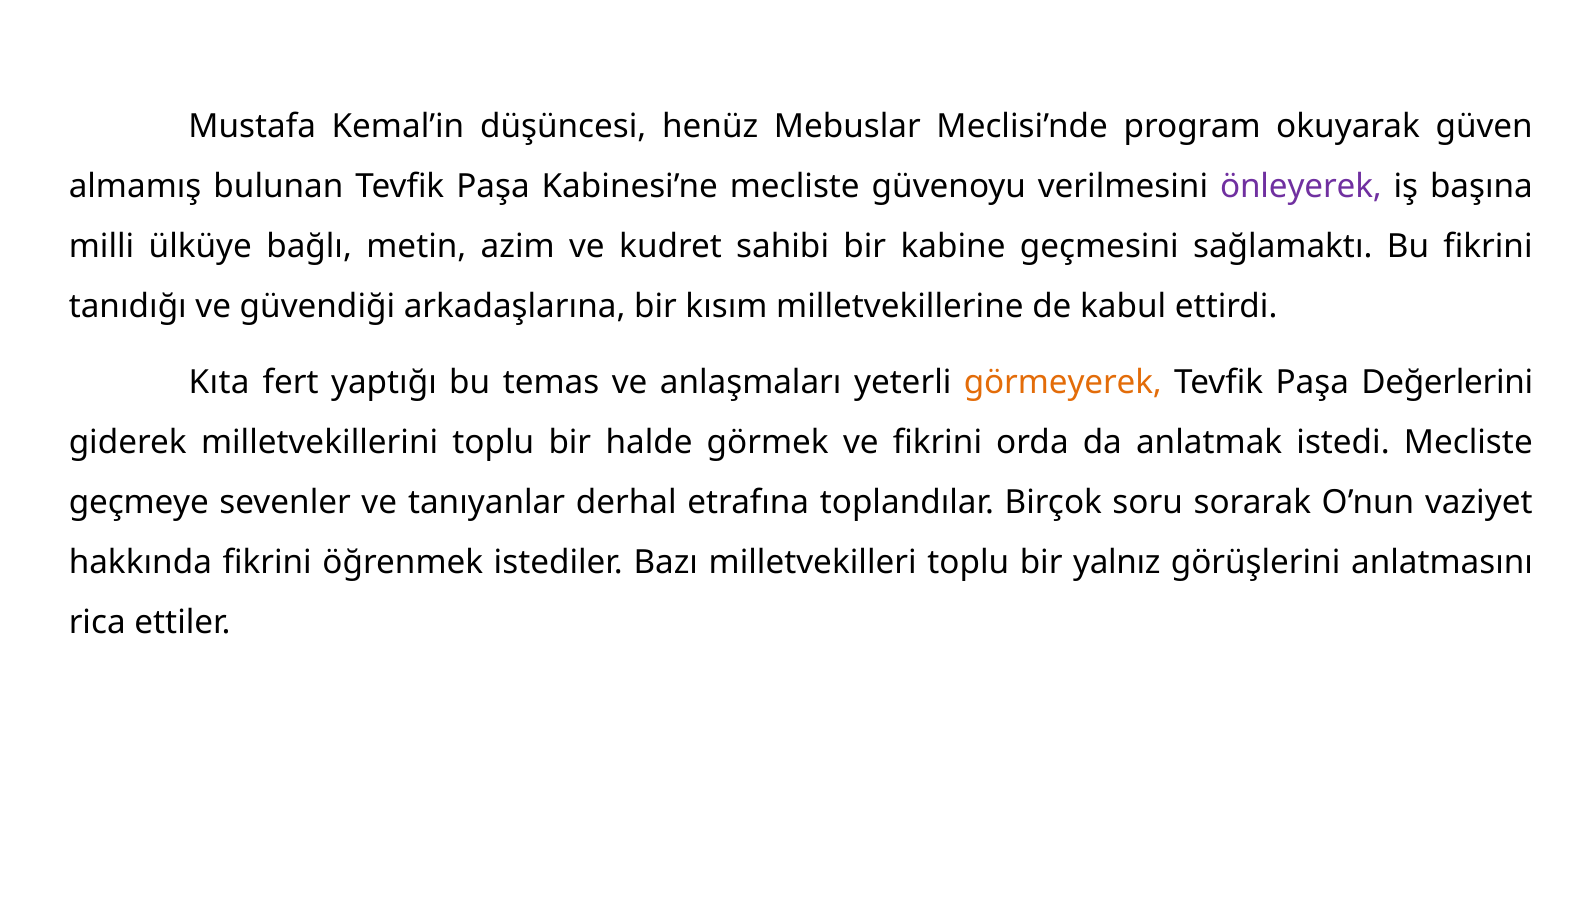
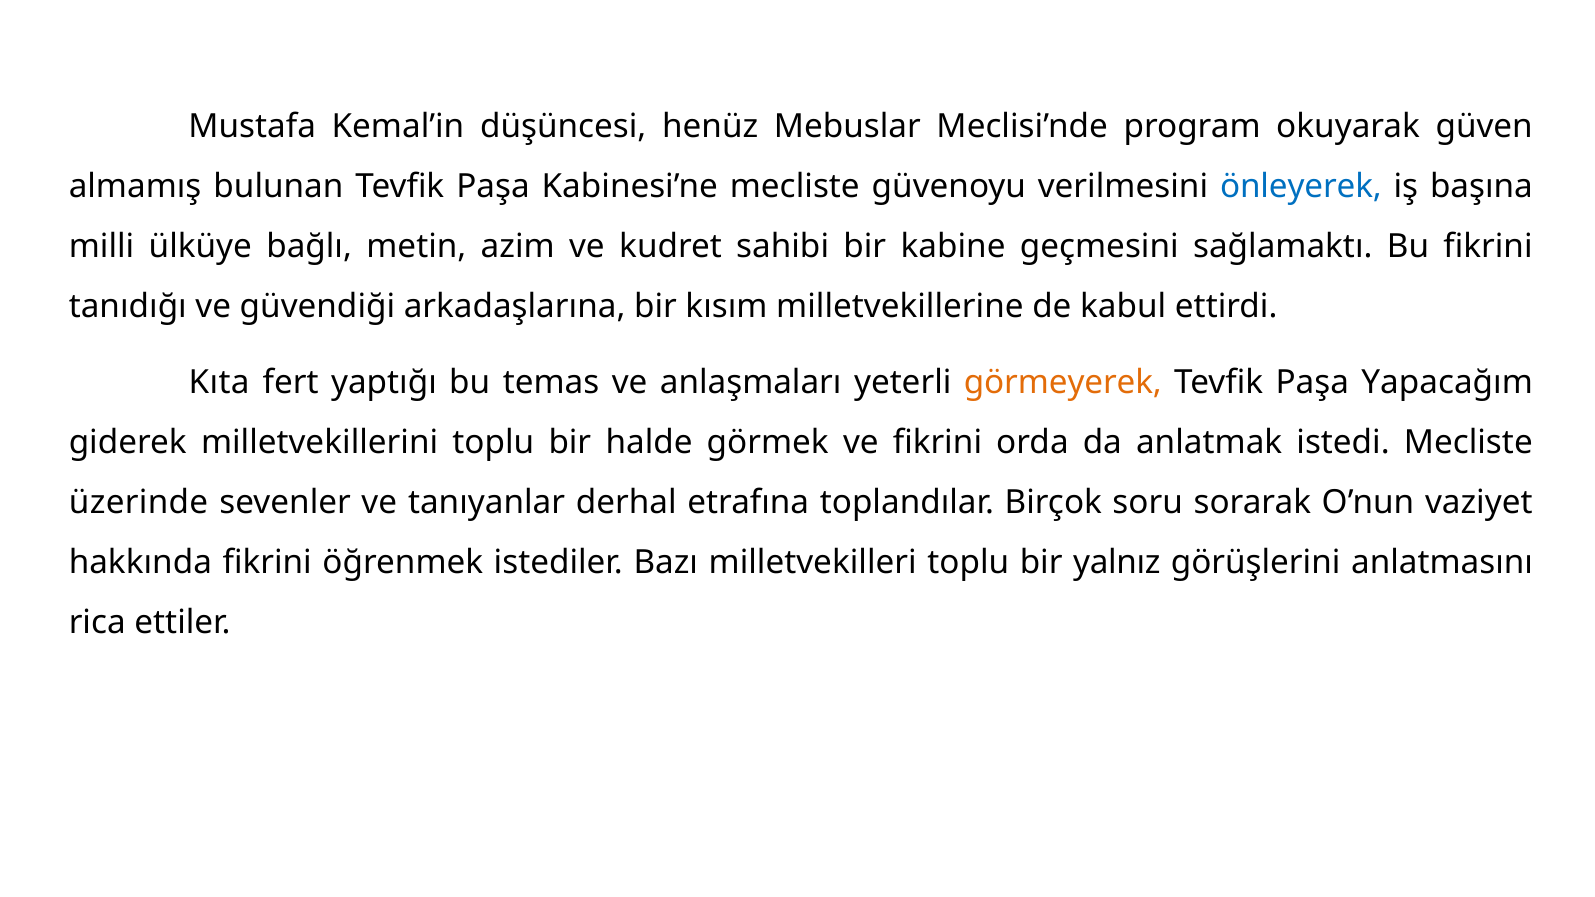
önleyerek colour: purple -> blue (1301, 187)
Değerlerini: Değerlerini -> Yapacağım (1447, 383)
geçmeye: geçmeye -> üzerinde (139, 503)
